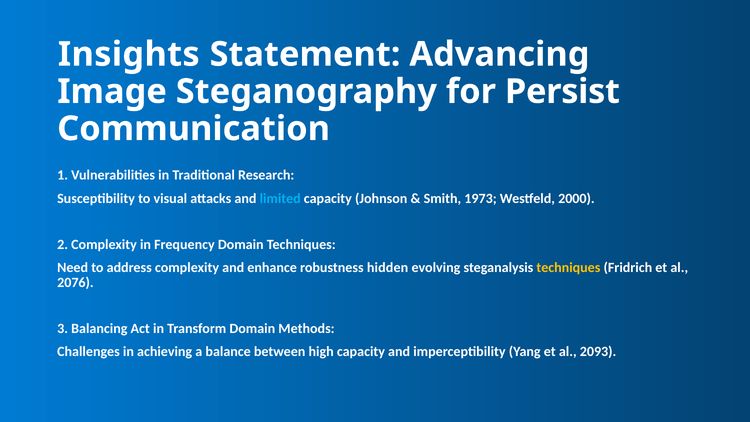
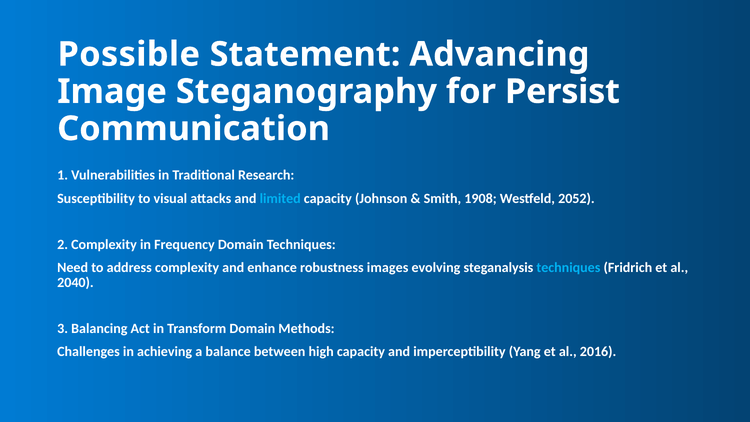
Insights: Insights -> Possible (129, 54)
1973: 1973 -> 1908 (481, 198)
2000: 2000 -> 2052 (576, 198)
hidden: hidden -> images (388, 267)
techniques colour: yellow -> light blue (568, 267)
2076: 2076 -> 2040 (75, 282)
2093: 2093 -> 2016 (598, 352)
